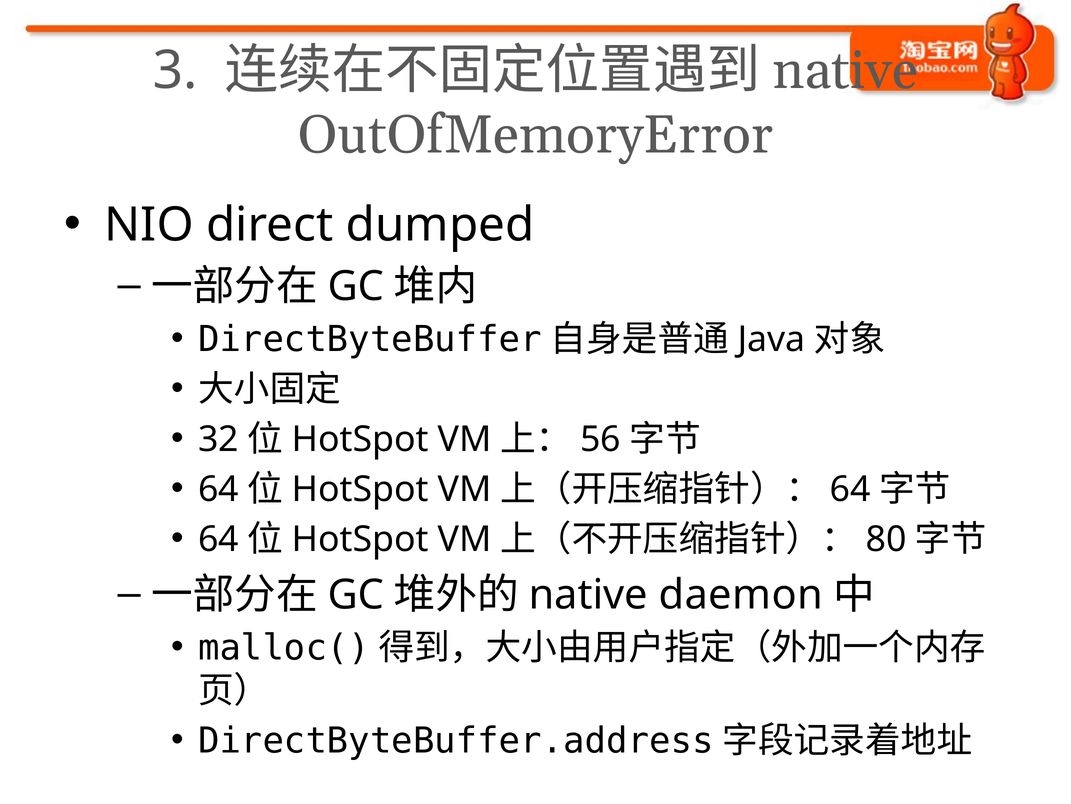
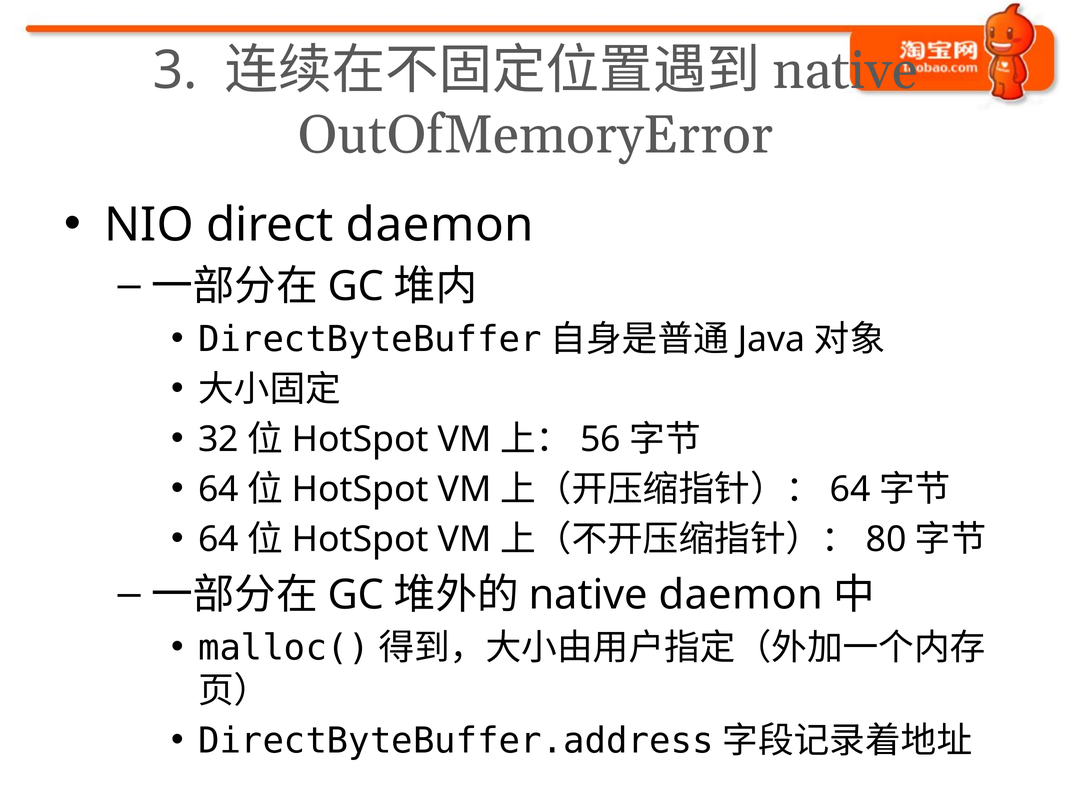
direct dumped: dumped -> daemon (440, 225)
